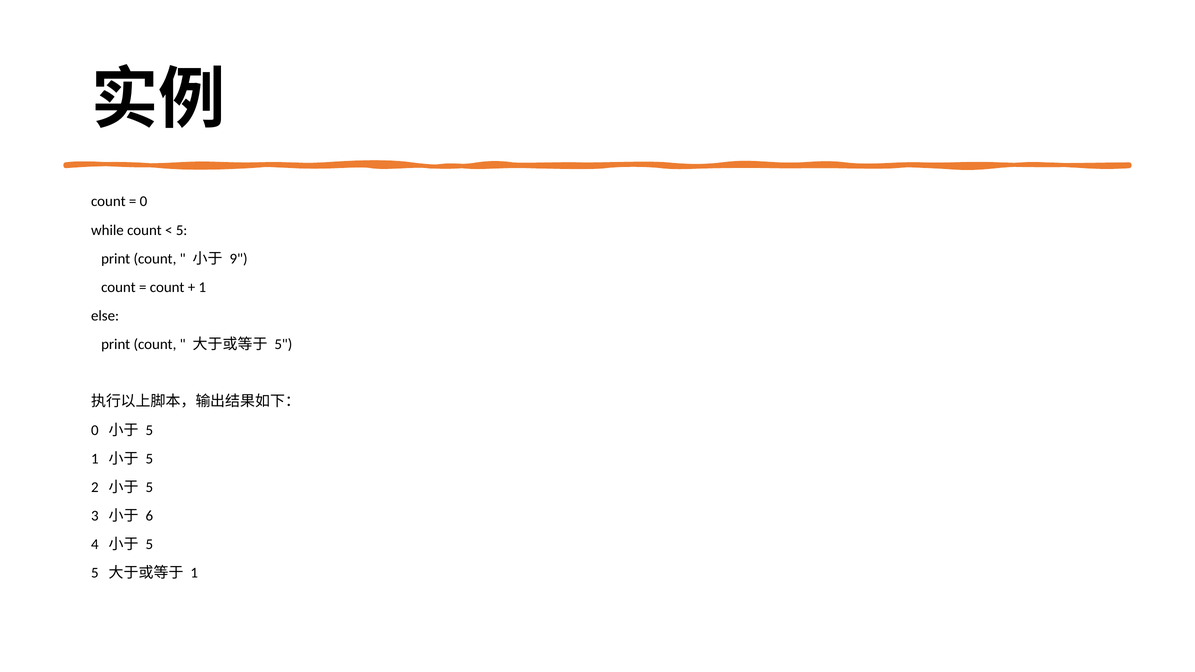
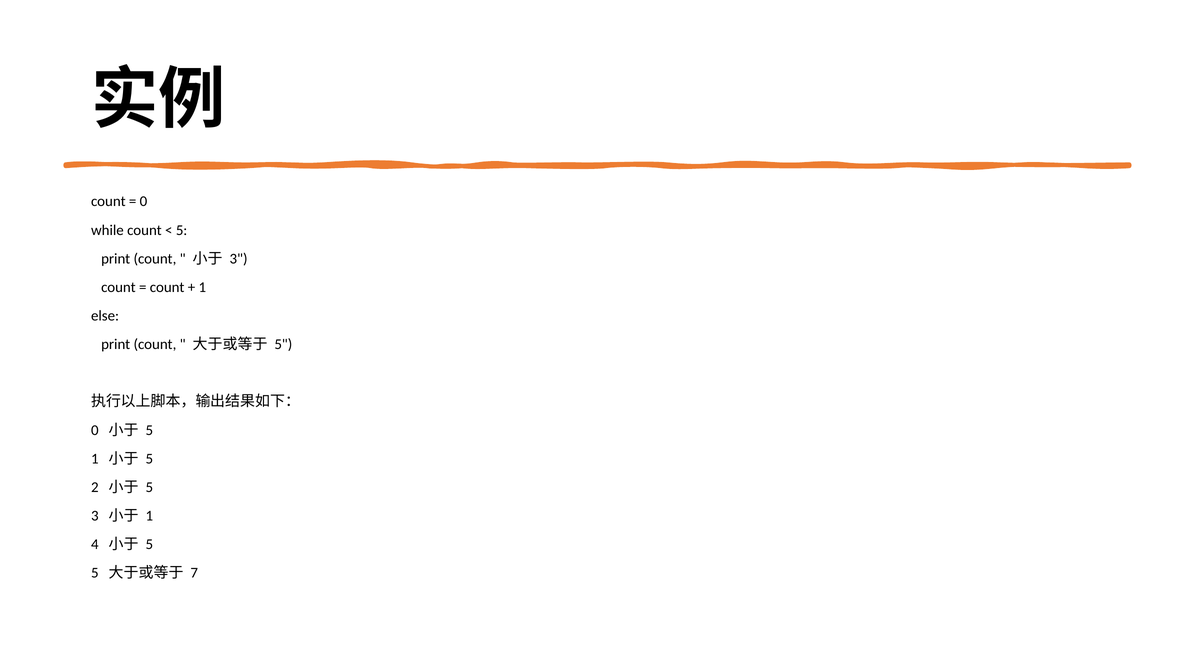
9: 9 -> 3 (239, 259)
6: 6 -> 1 (149, 516)
1: 1 -> 7 (194, 573)
